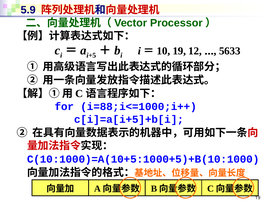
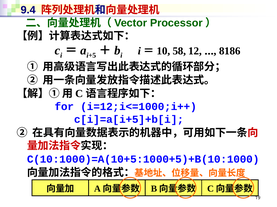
5.9: 5.9 -> 9.4 (28, 10)
19: 19 -> 58 (179, 51)
5633: 5633 -> 8186 (230, 51)
i=88;i<=1000;i++: i=88;i<=1000;i++ -> i=12;i<=1000;i++ (139, 107)
